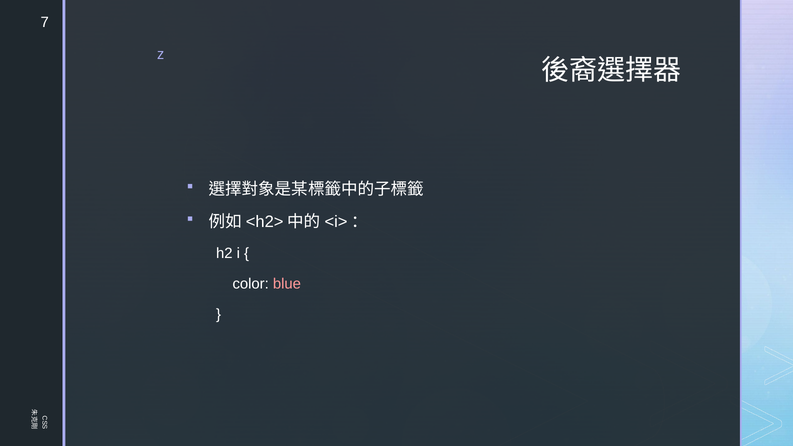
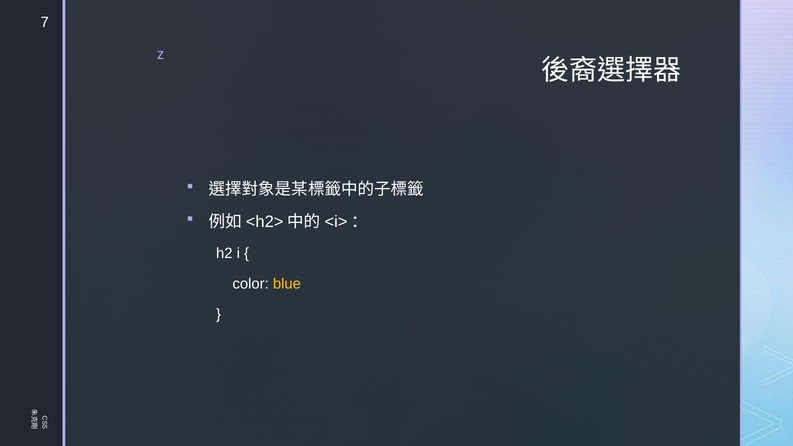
blue colour: pink -> yellow (287, 284)
